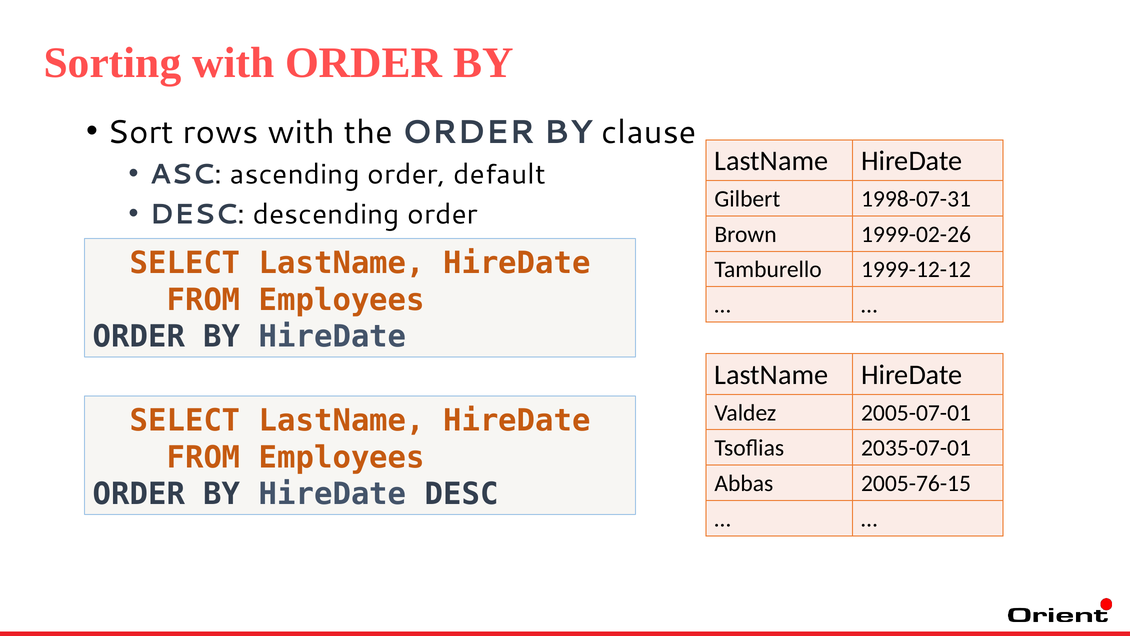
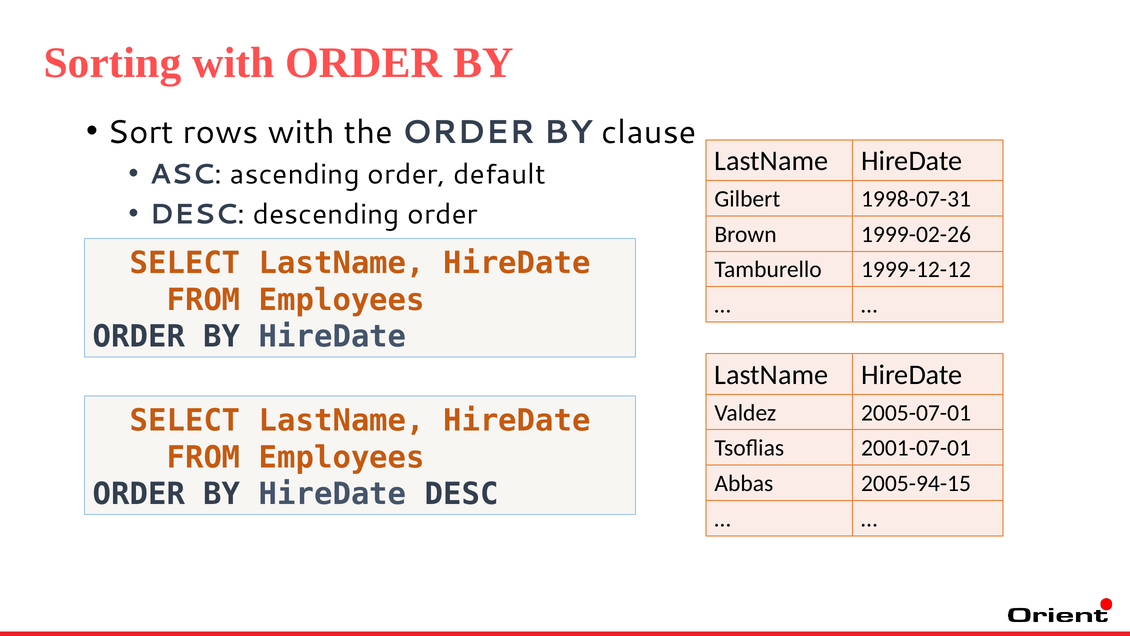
2035-07-01: 2035-07-01 -> 2001-07-01 (916, 448)
2005-76-15: 2005-76-15 -> 2005-94-15 (916, 483)
